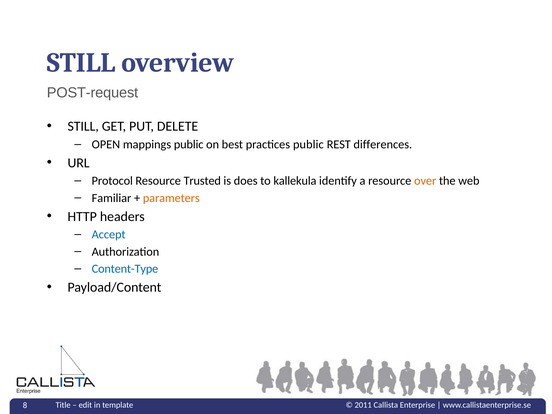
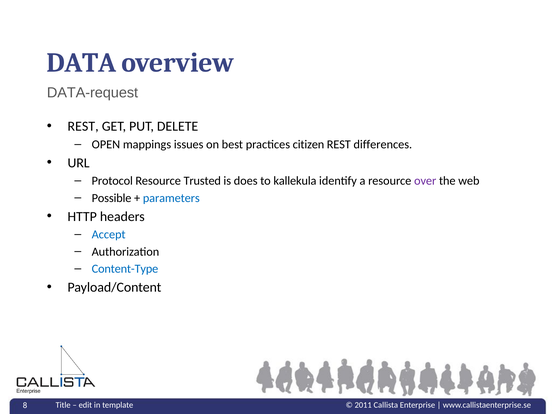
STILL: STILL -> DATA (81, 63)
POST-request: POST-request -> DATA-request (92, 93)
STILL: STILL -> REST (83, 126)
mappings public: public -> issues (189, 144)
practices public: public -> citizen (308, 144)
over colour: orange -> purple (425, 181)
Familiar: Familiar -> Possible (112, 198)
parameters colour: orange -> blue (171, 198)
